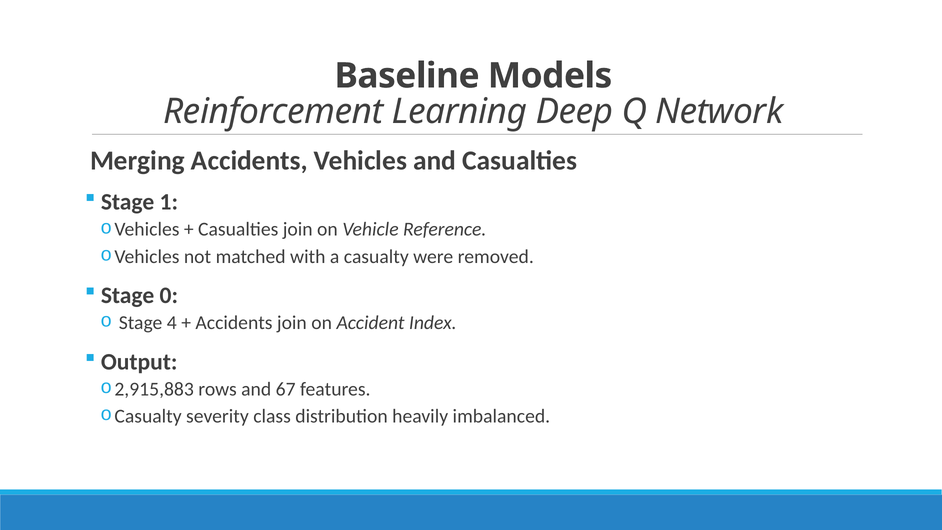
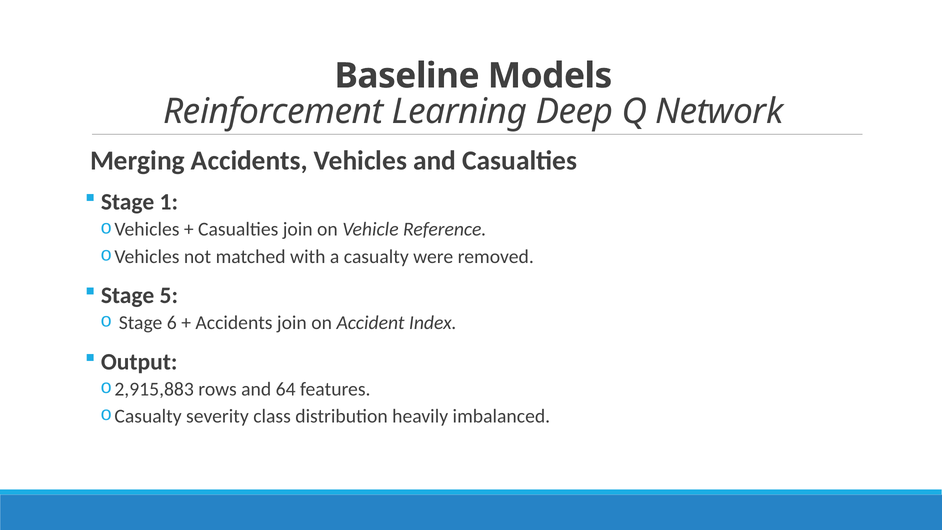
0: 0 -> 5 (169, 295)
4: 4 -> 6 (172, 323)
67: 67 -> 64 (286, 389)
